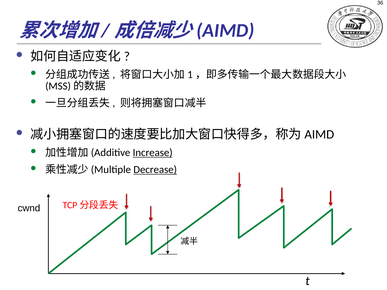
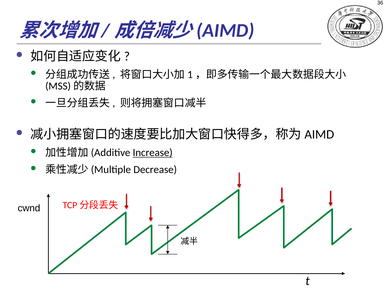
Decrease underline: present -> none (155, 170)
